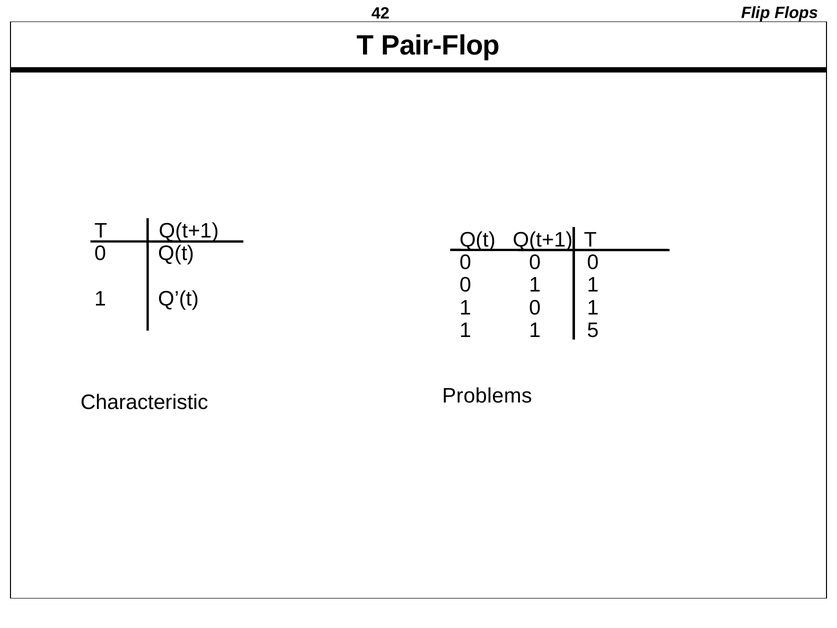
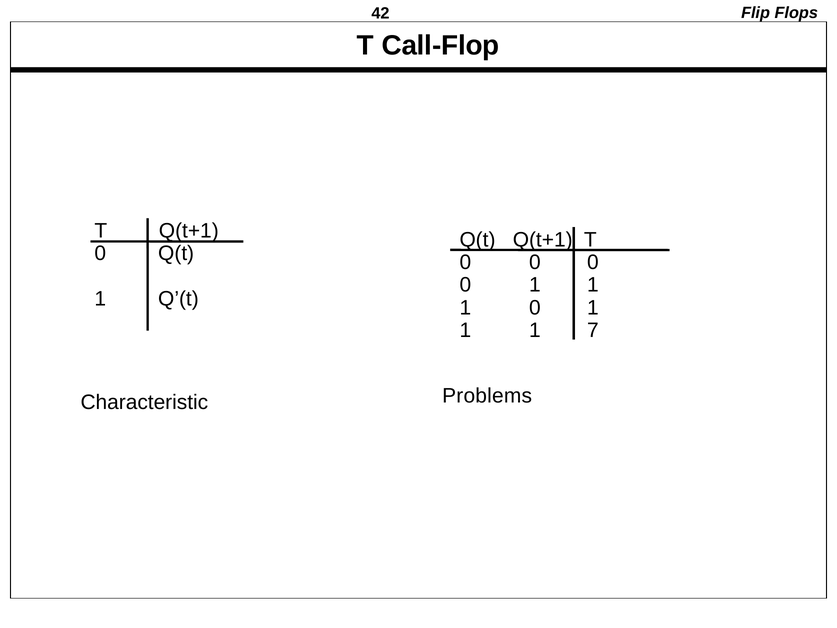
Pair-Flop: Pair-Flop -> Call-Flop (441, 45)
5: 5 -> 7 (593, 330)
